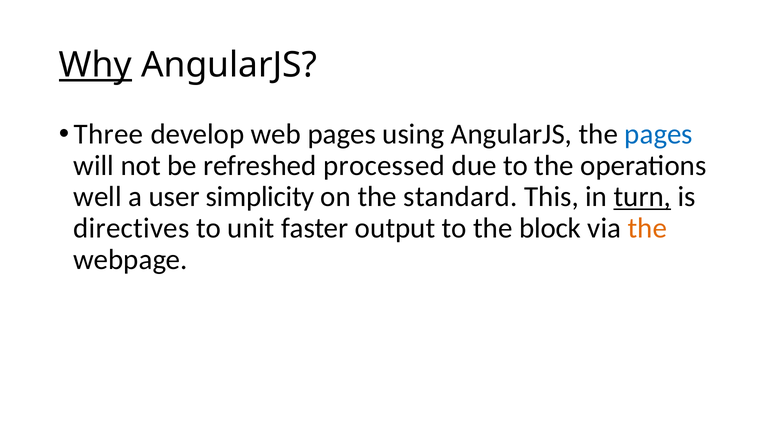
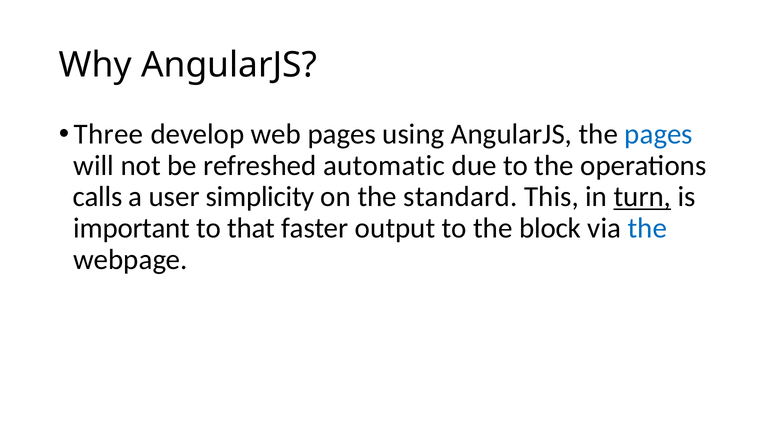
Why underline: present -> none (95, 65)
processed: processed -> automatic (384, 165)
well: well -> calls (98, 197)
directives: directives -> important (132, 228)
unit: unit -> that (251, 228)
the colour: orange -> blue (647, 228)
